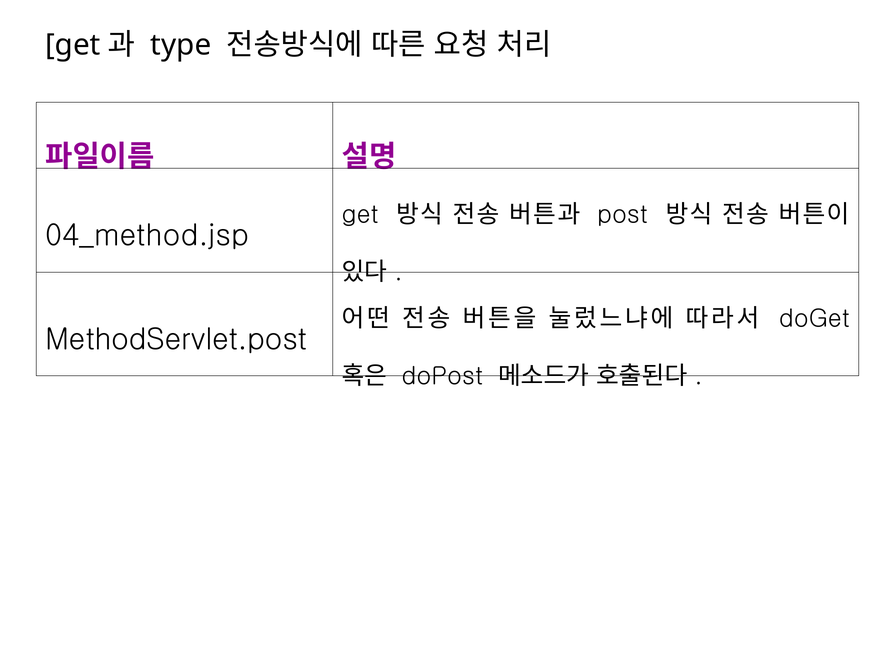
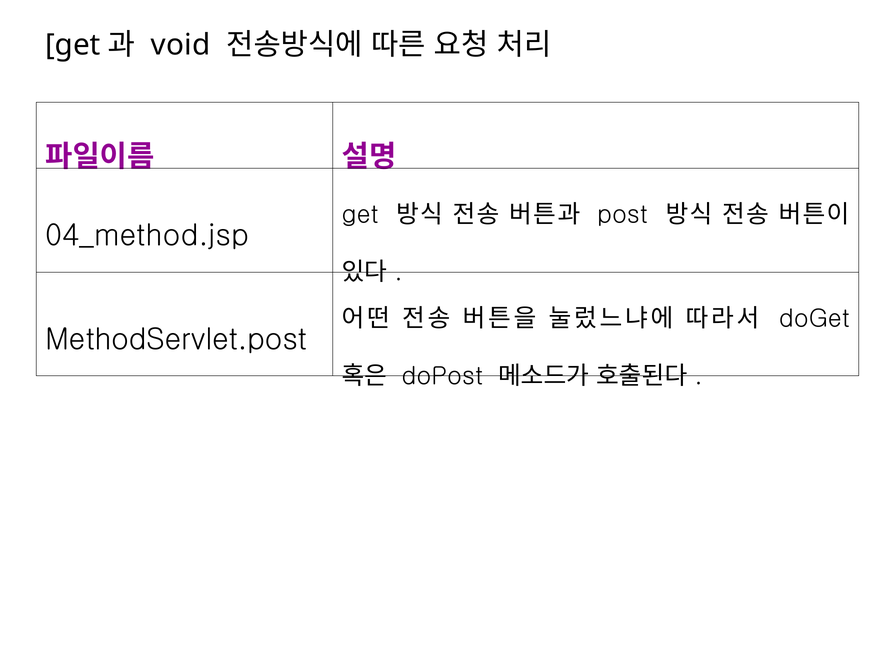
type: type -> void (181, 45)
